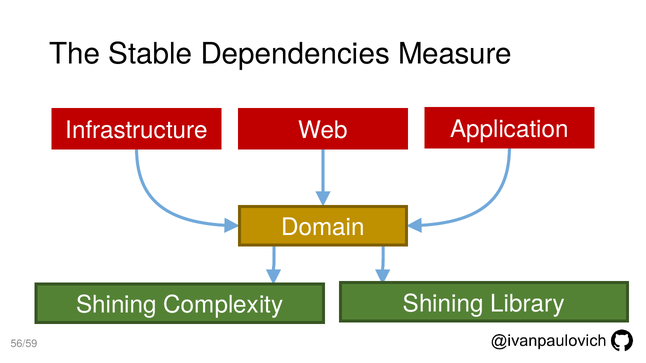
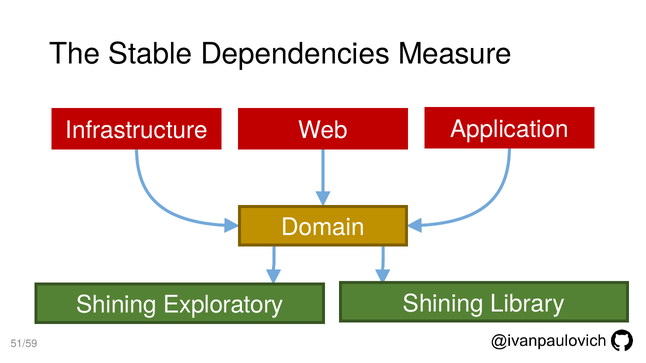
Complexity: Complexity -> Exploratory (223, 305)
56/59: 56/59 -> 51/59 (24, 344)
